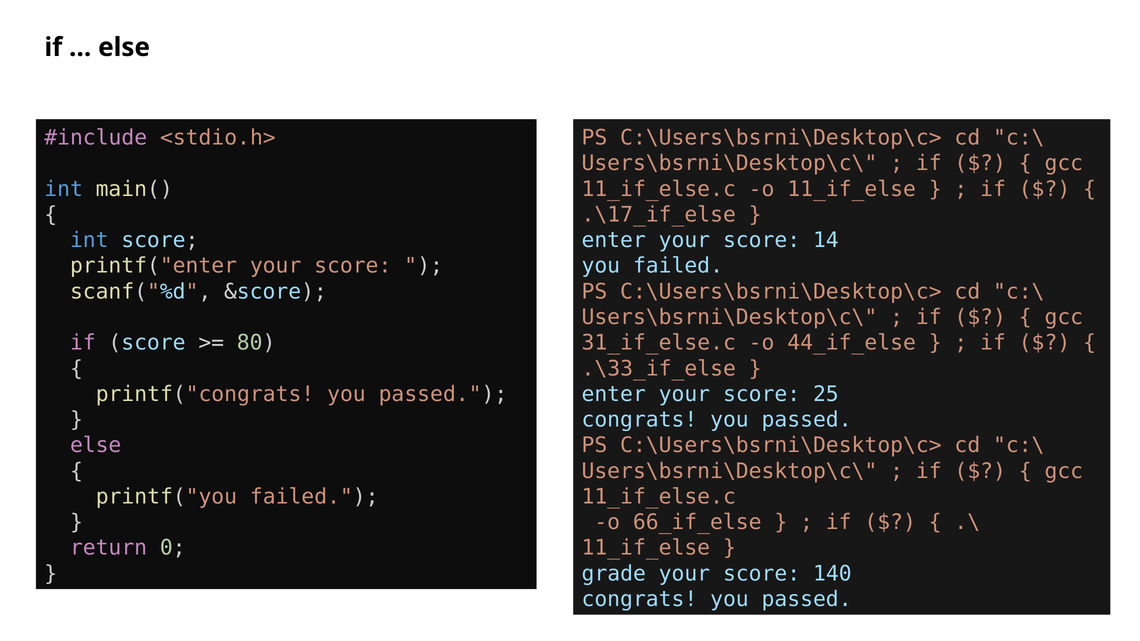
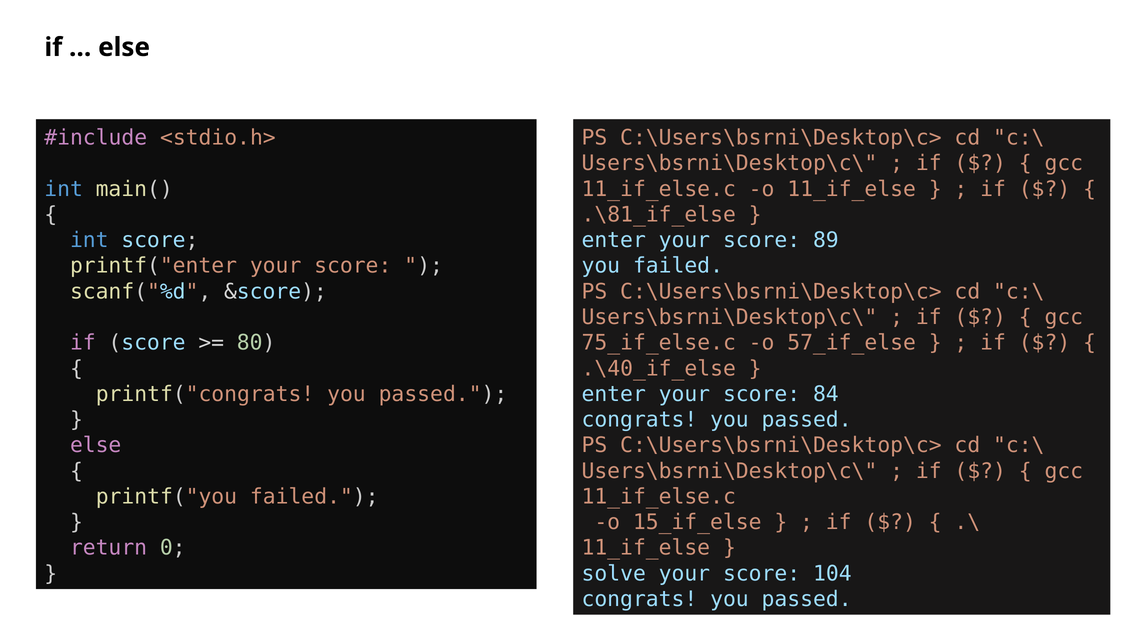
.\17_if_else: .\17_if_else -> .\81_if_else (659, 215)
14: 14 -> 89 (826, 240)
31_if_else.c: 31_if_else.c -> 75_if_else.c (659, 343)
44_if_else: 44_if_else -> 57_if_else (852, 343)
.\33_if_else: .\33_if_else -> .\40_if_else (659, 369)
25: 25 -> 84 (826, 394)
66_if_else: 66_if_else -> 15_if_else (697, 523)
grade: grade -> solve (614, 574)
140: 140 -> 104 (832, 574)
